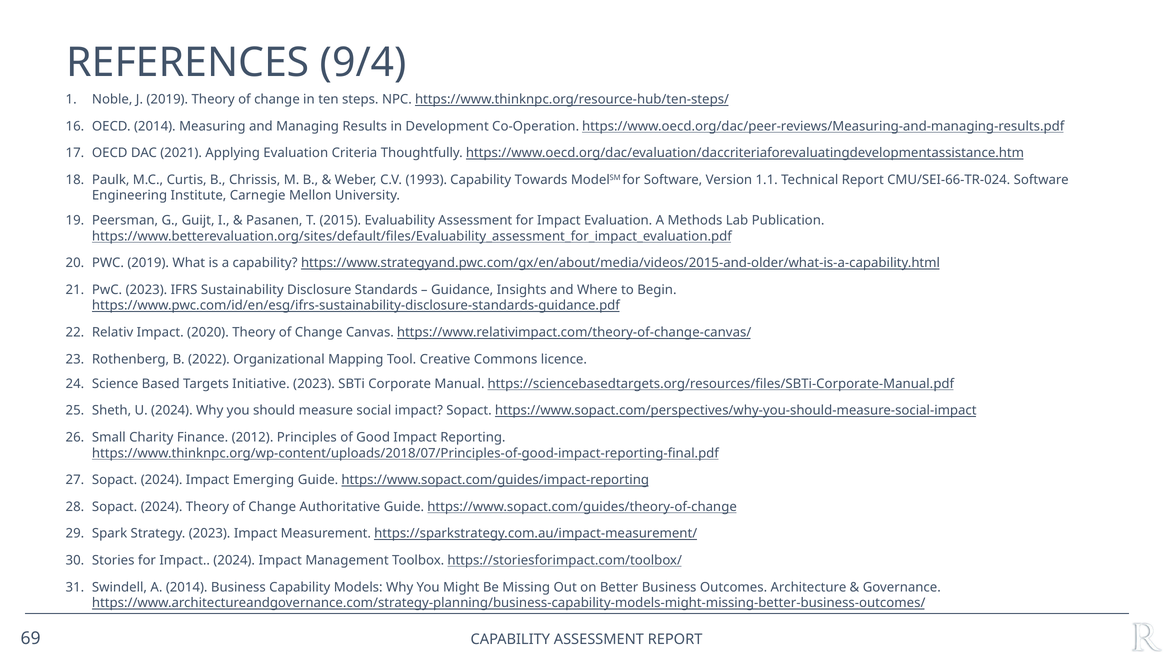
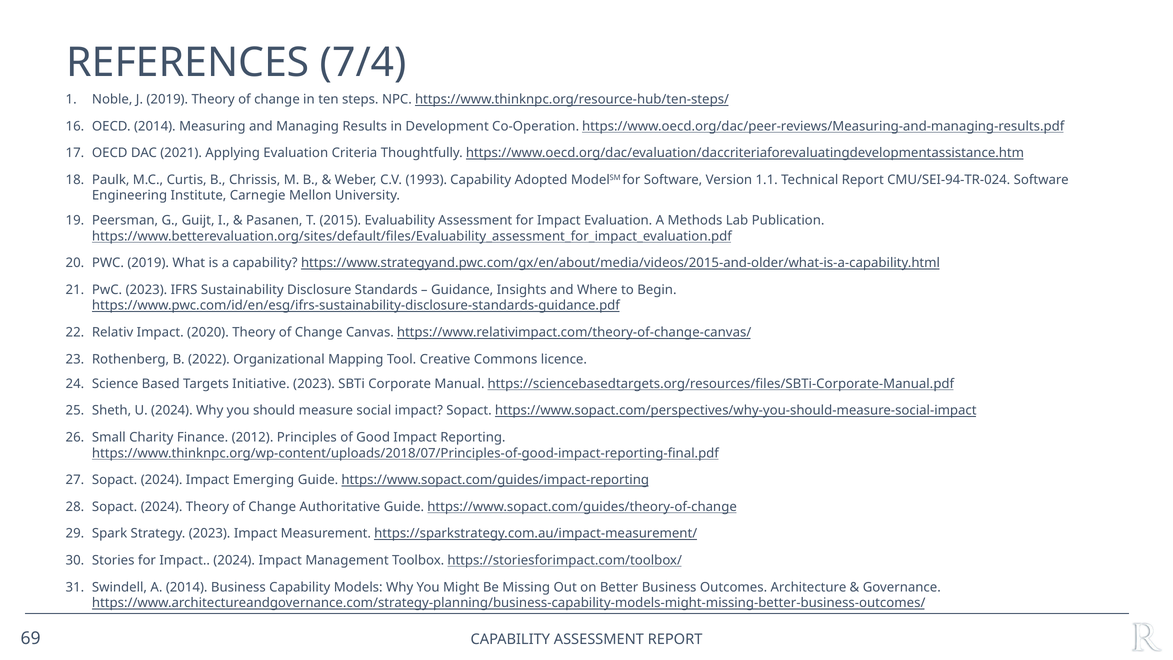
9/4: 9/4 -> 7/4 (363, 63)
Towards: Towards -> Adopted (541, 180)
CMU/SEI-66-TR-024: CMU/SEI-66-TR-024 -> CMU/SEI-94-TR-024 (949, 180)
